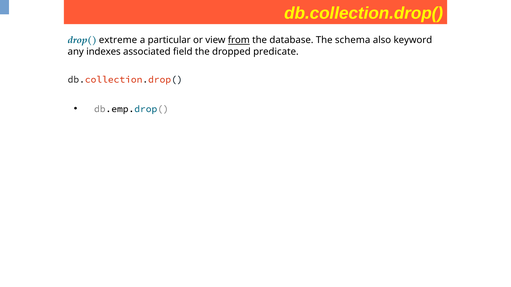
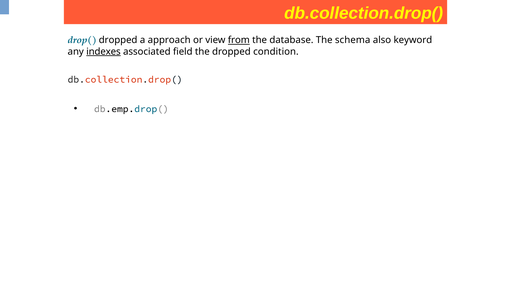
drop( extreme: extreme -> dropped (118, 40)
particular: particular -> approach (169, 40)
indexes underline: none -> present (103, 52)
predicate: predicate -> condition (276, 52)
